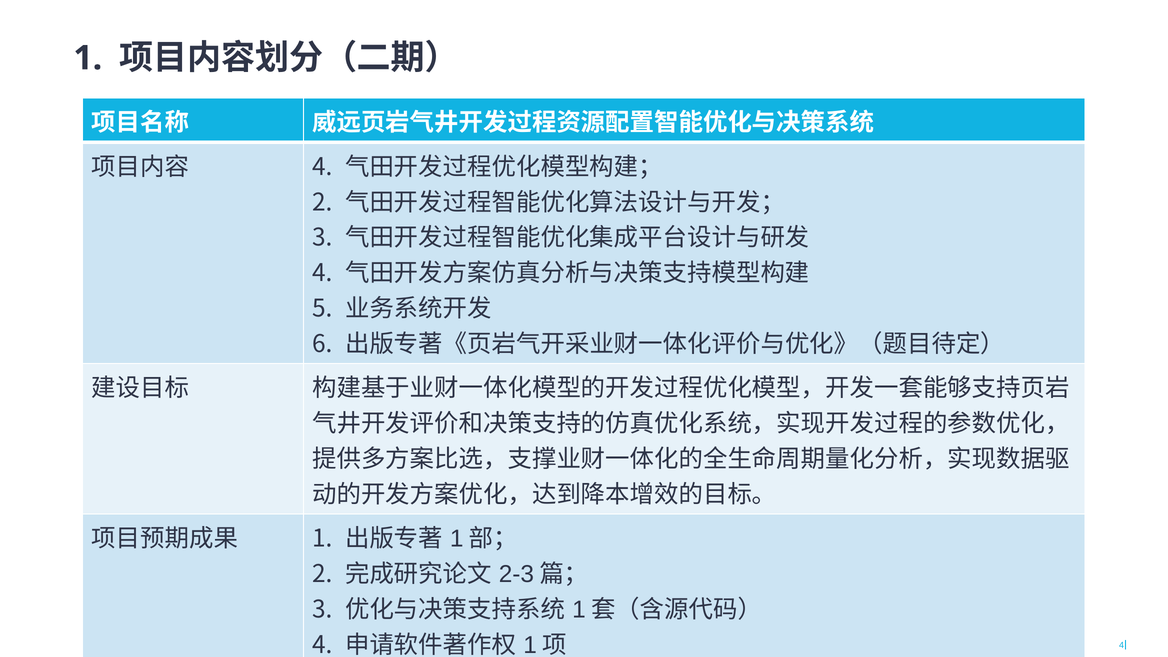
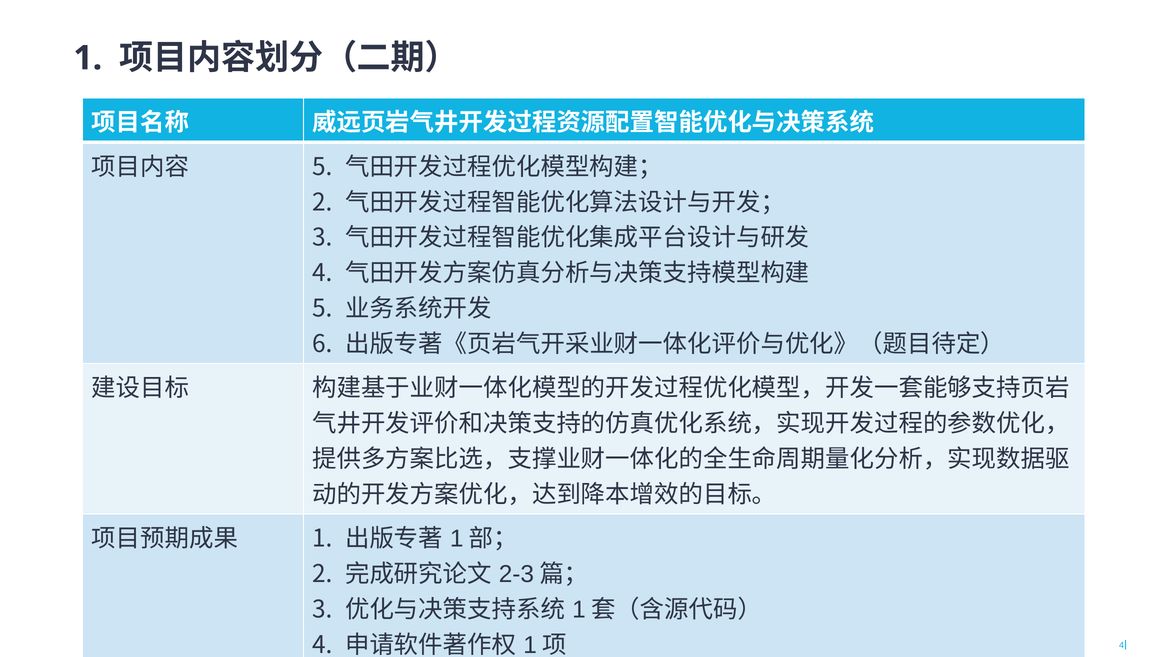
4: 4 -> 5 (322, 167)
